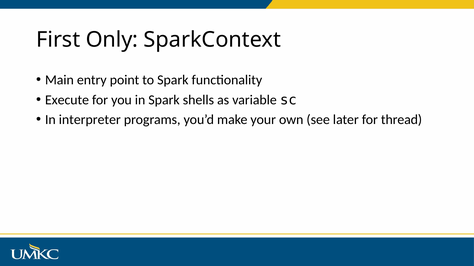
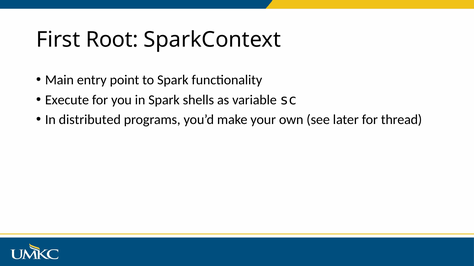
Only: Only -> Root (112, 40)
interpreter: interpreter -> distributed (90, 120)
